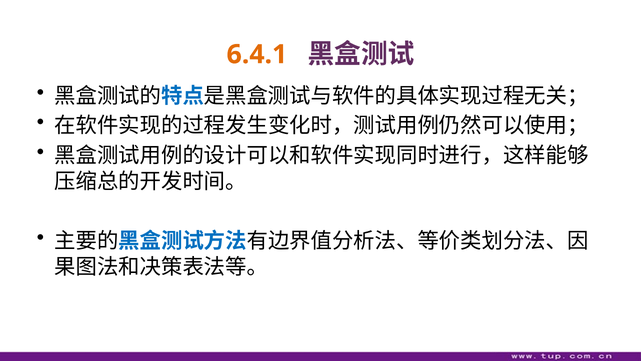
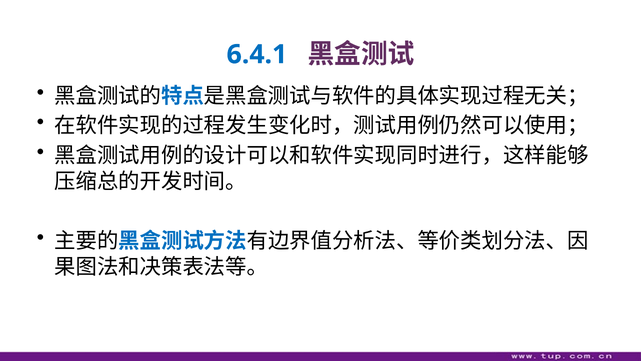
6.4.1 colour: orange -> blue (257, 54)
